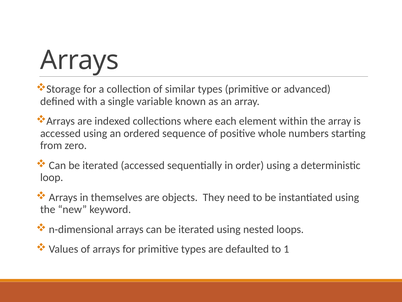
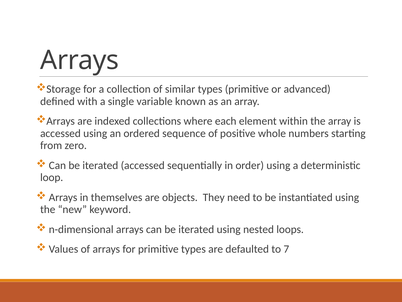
1: 1 -> 7 (286, 249)
